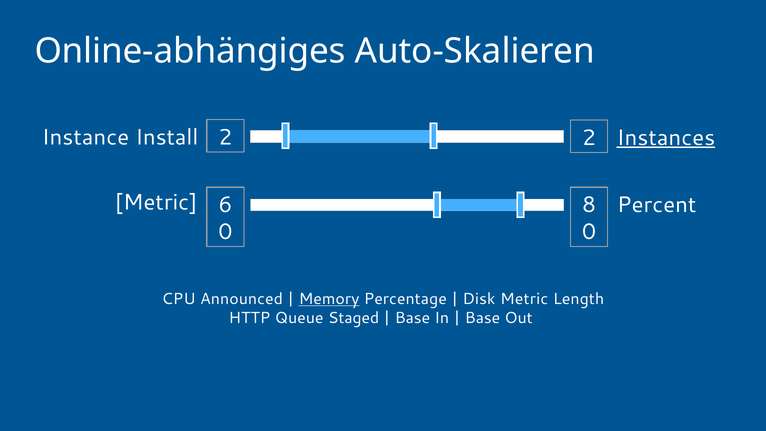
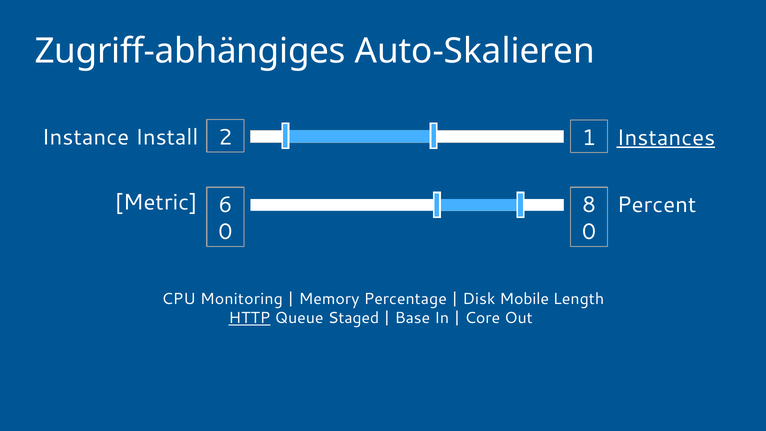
Online-abhängiges: Online-abhängiges -> Zugriff-abhängiges (190, 51)
2 2: 2 -> 1 (589, 138)
Announced: Announced -> Monitoring (241, 299)
Memory underline: present -> none (329, 299)
Disk Metric: Metric -> Mobile (524, 299)
HTTP underline: none -> present (249, 318)
Base: Base -> Core (482, 318)
